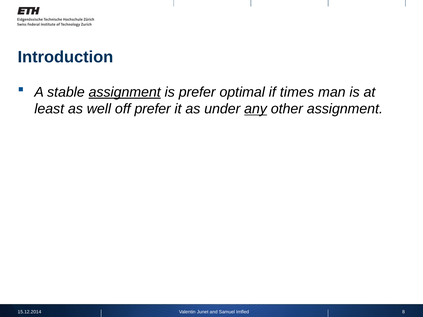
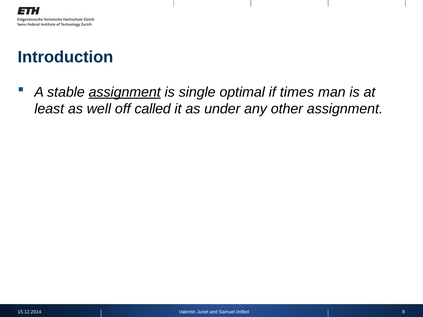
is prefer: prefer -> single (197, 92)
off prefer: prefer -> called (153, 109)
any underline: present -> none (256, 109)
